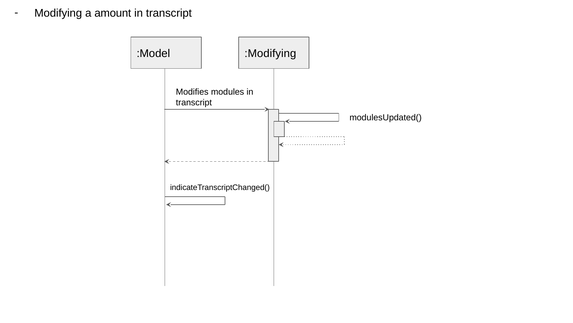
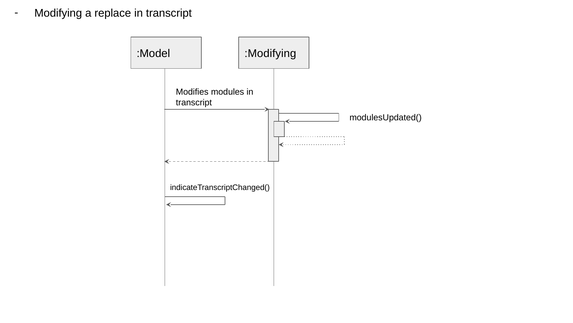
amount: amount -> replace (113, 13)
